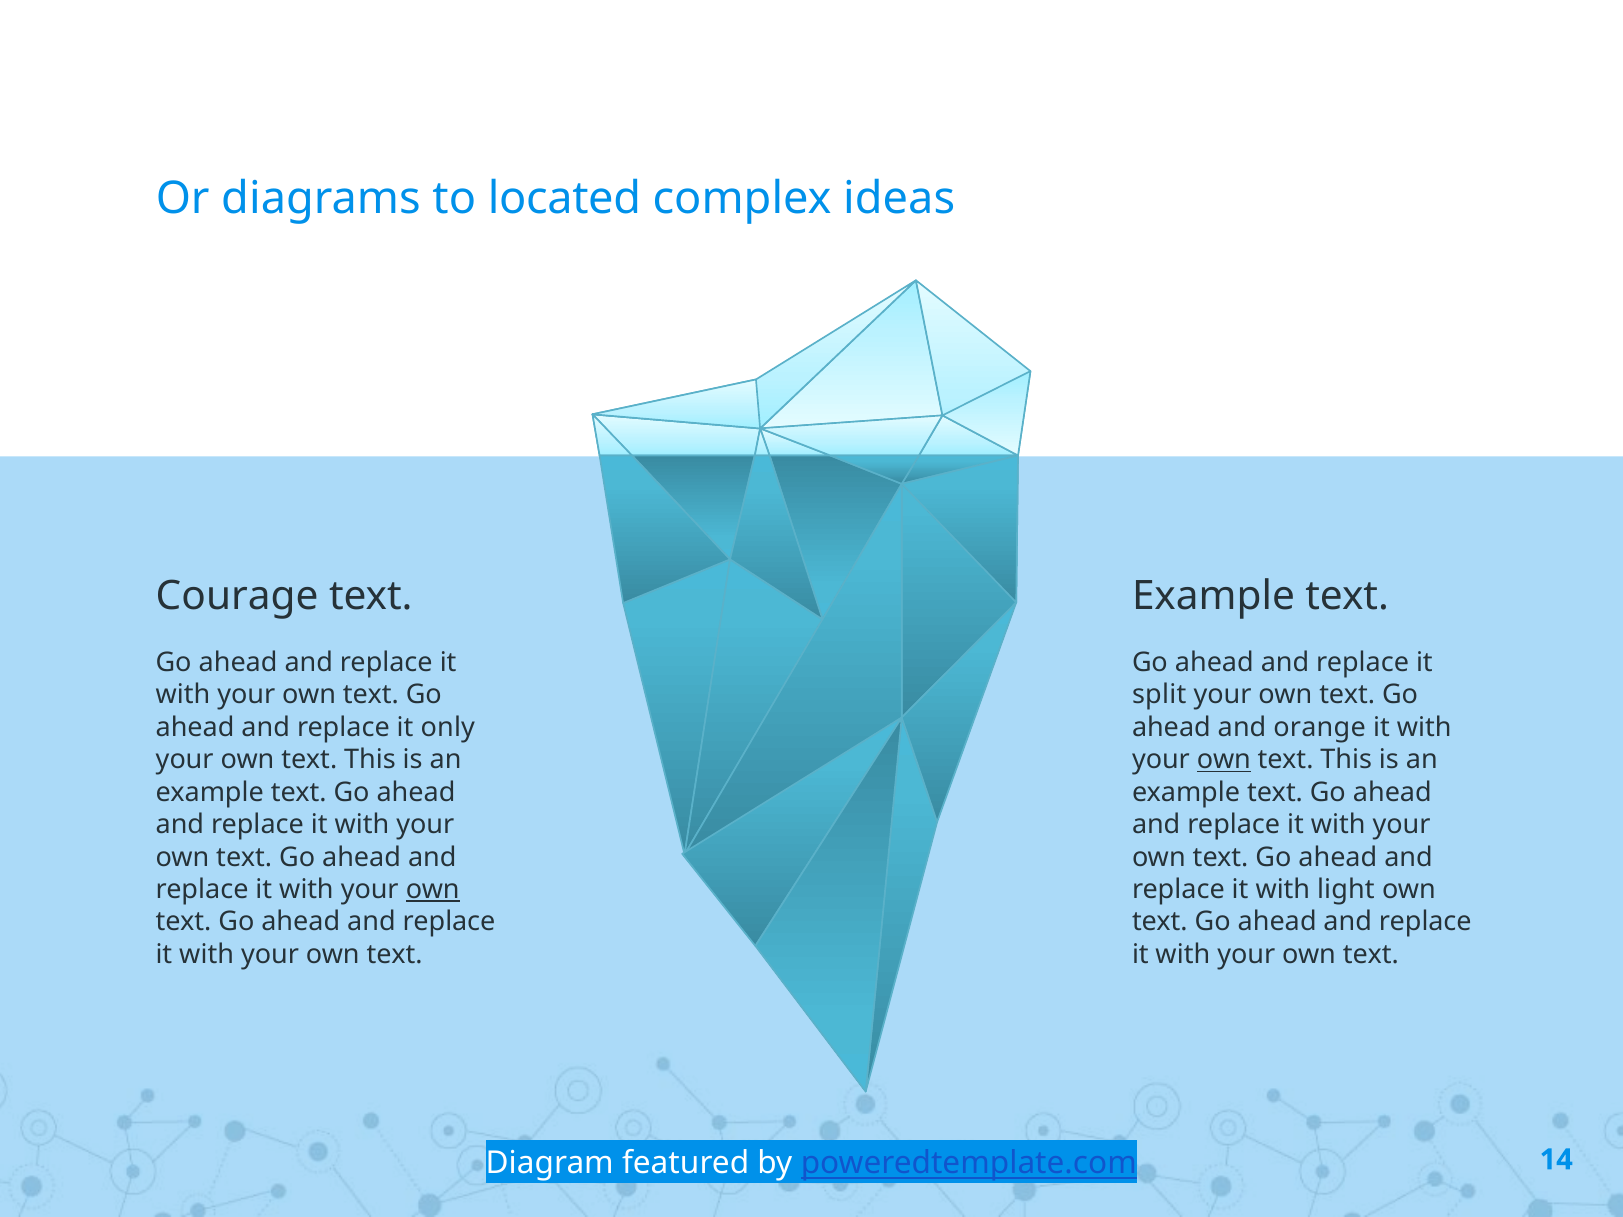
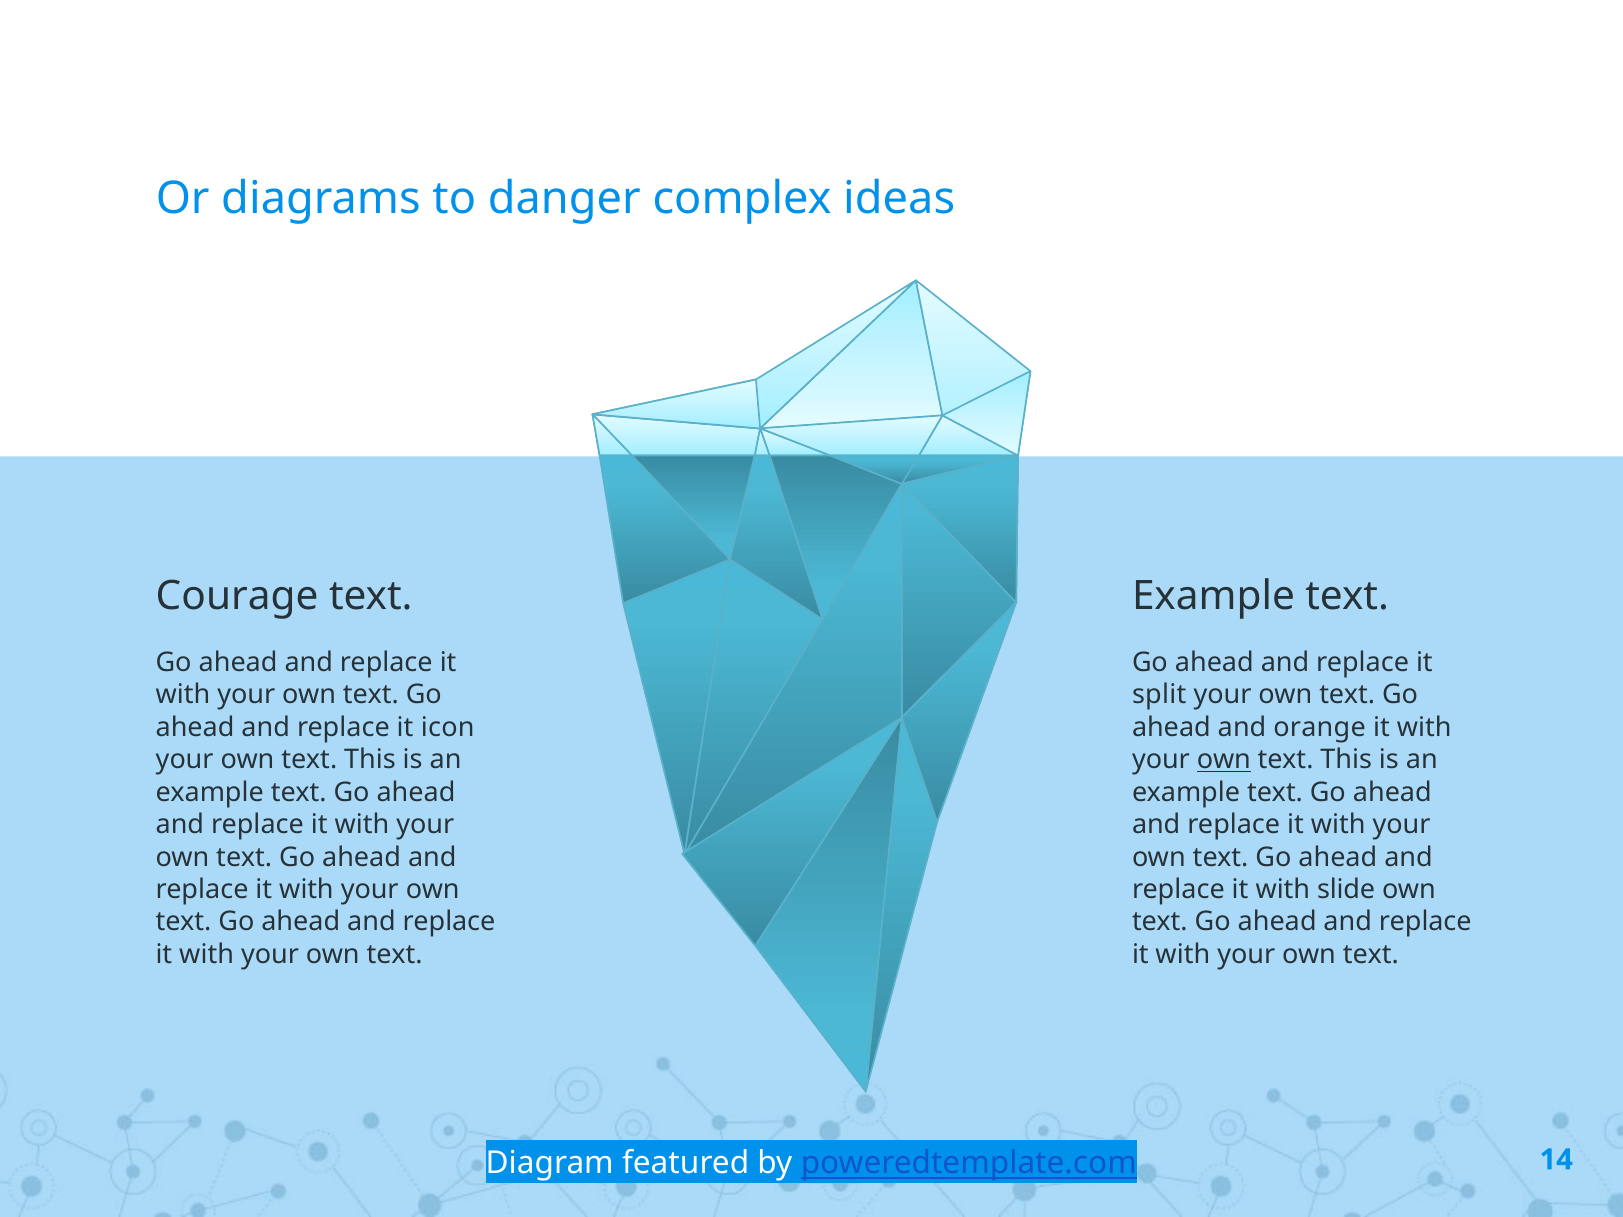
located: located -> danger (564, 199)
only: only -> icon (448, 727)
own underline: present -> none (433, 890)
light: light -> slide (1346, 890)
